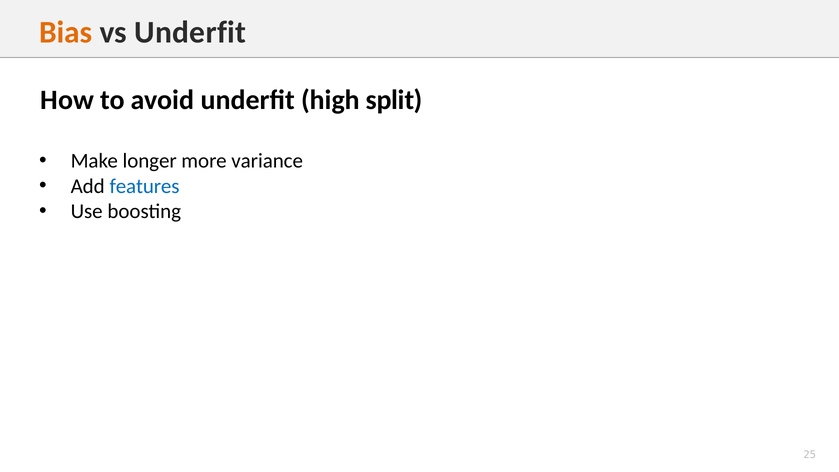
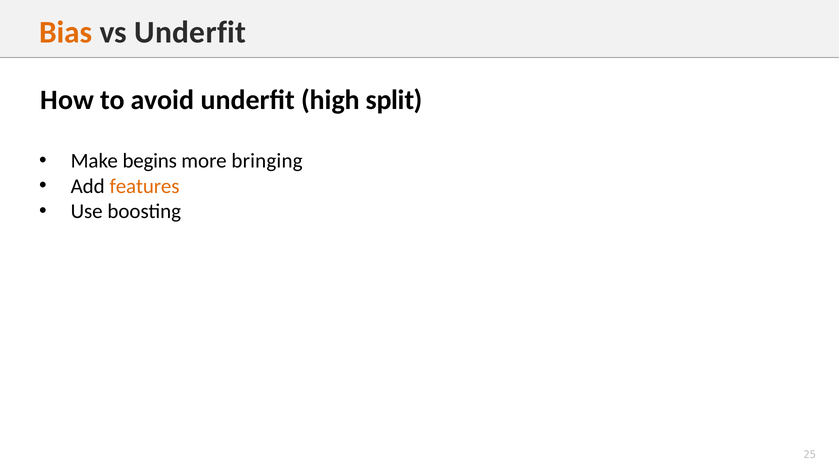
longer: longer -> begins (150, 161)
variance: variance -> bringing (267, 161)
features colour: blue -> orange (144, 186)
